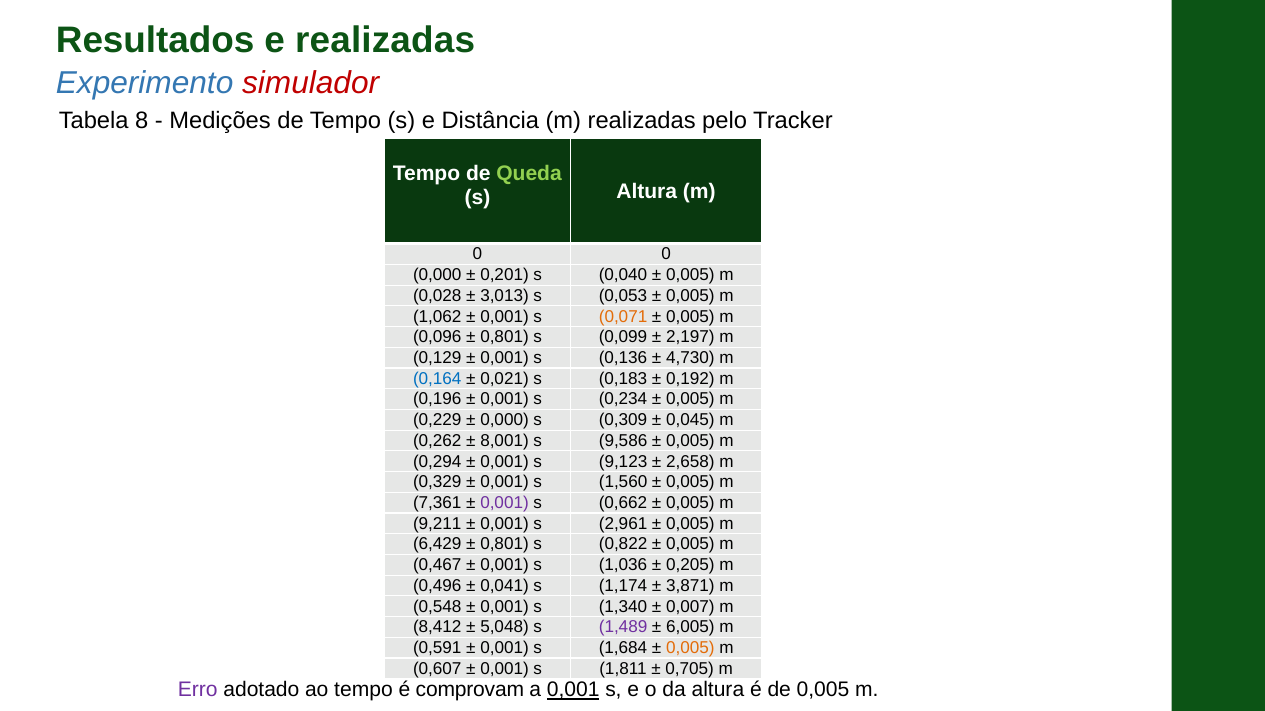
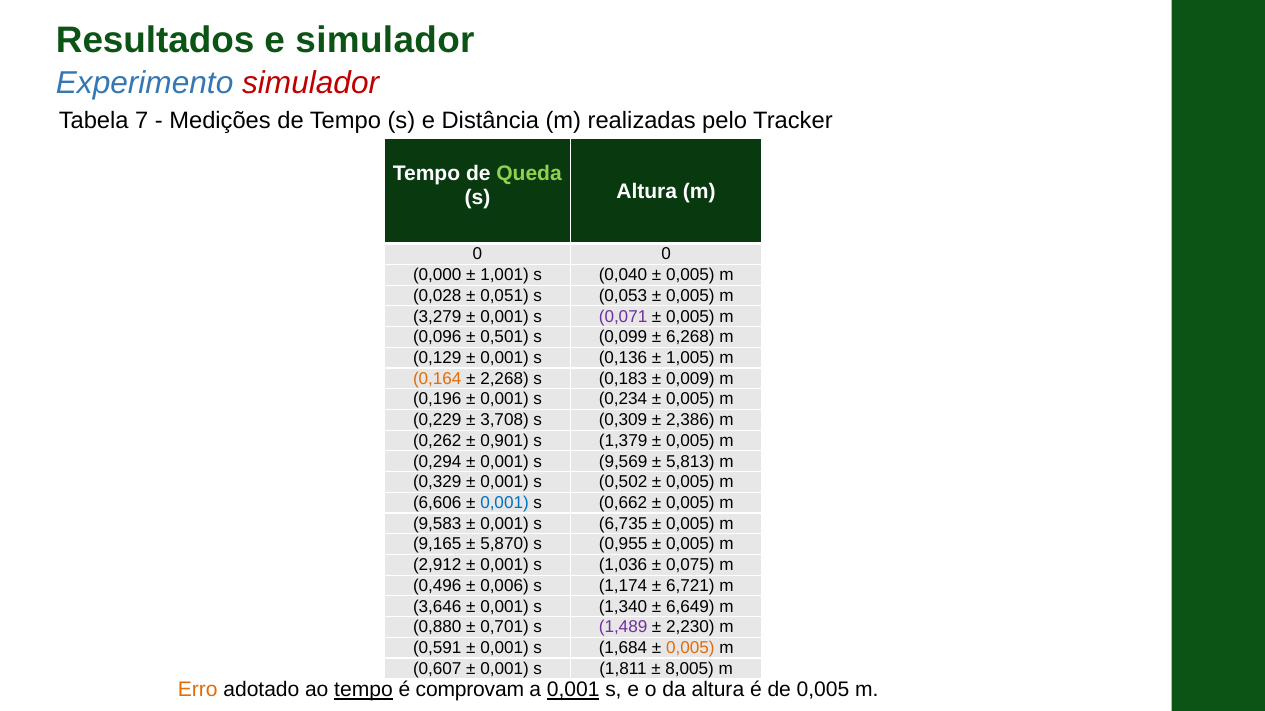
e realizadas: realizadas -> simulador (385, 40)
8: 8 -> 7 (142, 121)
0,201: 0,201 -> 1,001 (504, 275)
3,013: 3,013 -> 0,051 (504, 296)
1,062: 1,062 -> 3,279 (437, 317)
0,071 colour: orange -> purple (623, 317)
0,801: 0,801 -> 0,501 (504, 337)
2,197: 2,197 -> 6,268 (690, 337)
4,730: 4,730 -> 1,005 (690, 358)
0,164 colour: blue -> orange (437, 379)
0,021: 0,021 -> 2,268 (504, 379)
0,192: 0,192 -> 0,009 (690, 379)
0,000: 0,000 -> 3,708 (504, 420)
0,045: 0,045 -> 2,386 (690, 420)
8,001: 8,001 -> 0,901 (504, 441)
9,586: 9,586 -> 1,379 (623, 441)
9,123: 9,123 -> 9,569 (623, 462)
2,658: 2,658 -> 5,813 (690, 462)
1,560: 1,560 -> 0,502 (623, 483)
7,361: 7,361 -> 6,606 (437, 503)
0,001 colour: purple -> blue (504, 503)
9,211: 9,211 -> 9,583 (437, 524)
2,961: 2,961 -> 6,735 (623, 524)
6,429: 6,429 -> 9,165 (437, 545)
0,801: 0,801 -> 5,870 (504, 545)
0,822: 0,822 -> 0,955 (623, 545)
0,467: 0,467 -> 2,912 (437, 565)
0,205: 0,205 -> 0,075 (690, 565)
0,041: 0,041 -> 0,006 (504, 586)
3,871: 3,871 -> 6,721 (690, 586)
0,548: 0,548 -> 3,646 (437, 607)
0,007: 0,007 -> 6,649 (690, 607)
8,412: 8,412 -> 0,880 (437, 628)
5,048: 5,048 -> 0,701 (504, 628)
6,005: 6,005 -> 2,230 (690, 628)
0,705: 0,705 -> 8,005 (690, 669)
Erro colour: purple -> orange (198, 690)
tempo underline: none -> present (363, 690)
